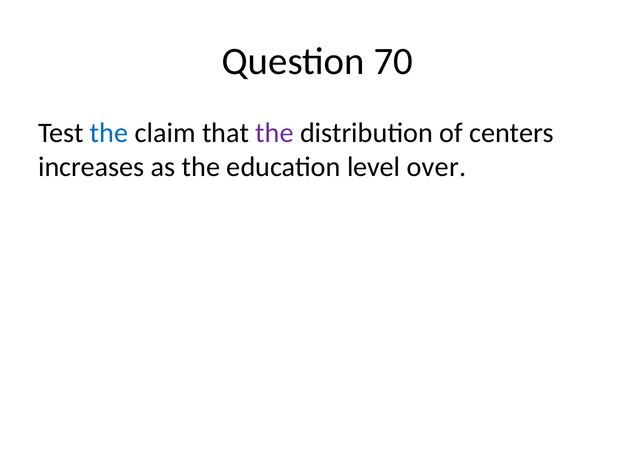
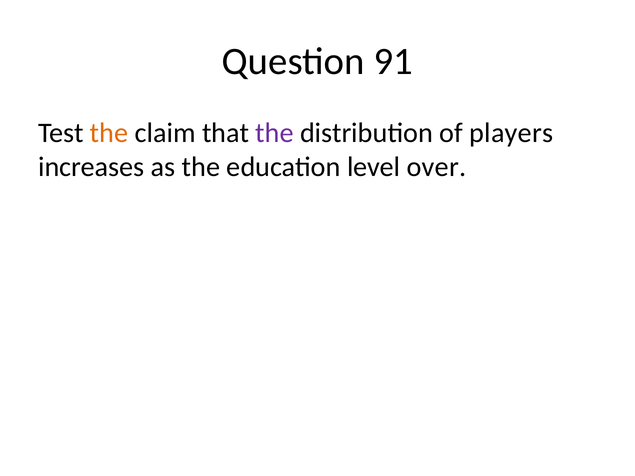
70: 70 -> 91 (393, 61)
the colour: blue -> orange (109, 133)
centers: centers -> players (511, 133)
